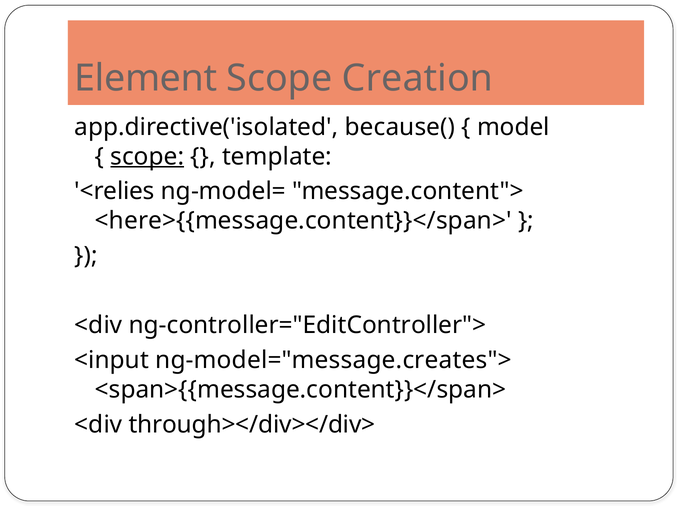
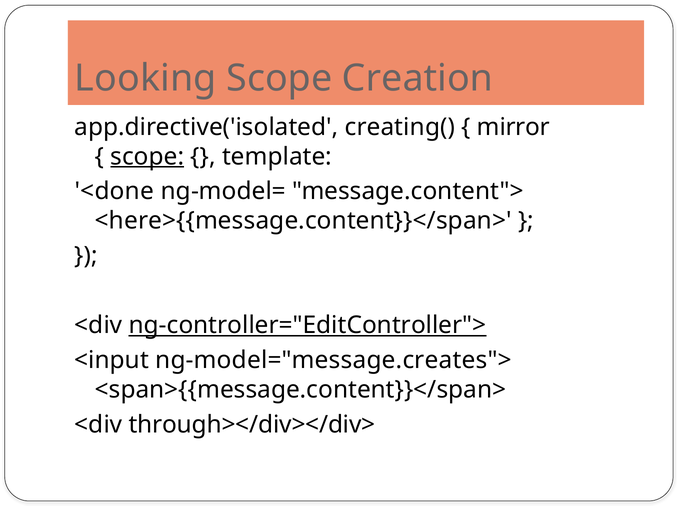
Element: Element -> Looking (146, 78)
because(: because( -> creating( (400, 127)
model: model -> mirror (513, 127)
<relies: <relies -> <done (114, 192)
ng-controller="EditController"> underline: none -> present (308, 326)
